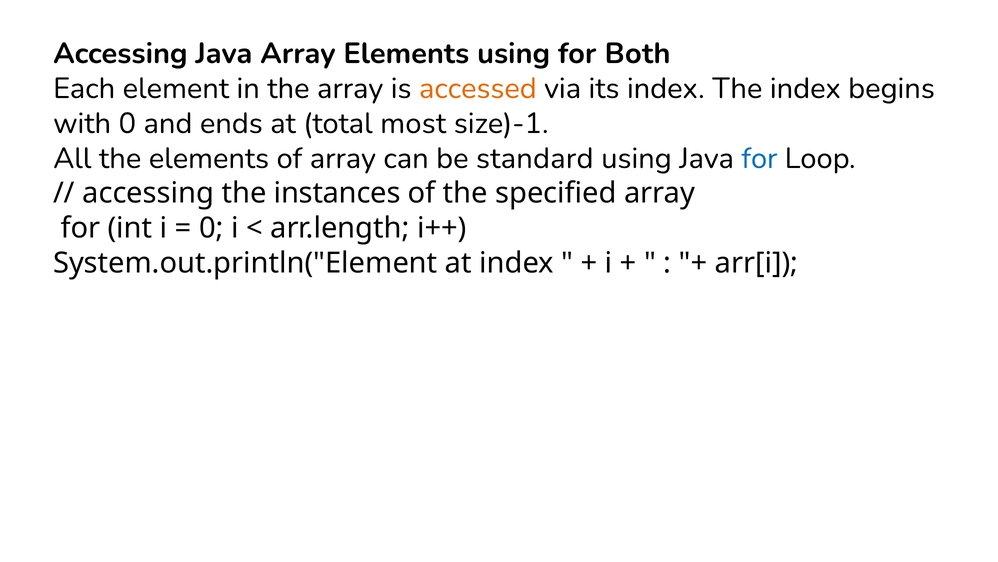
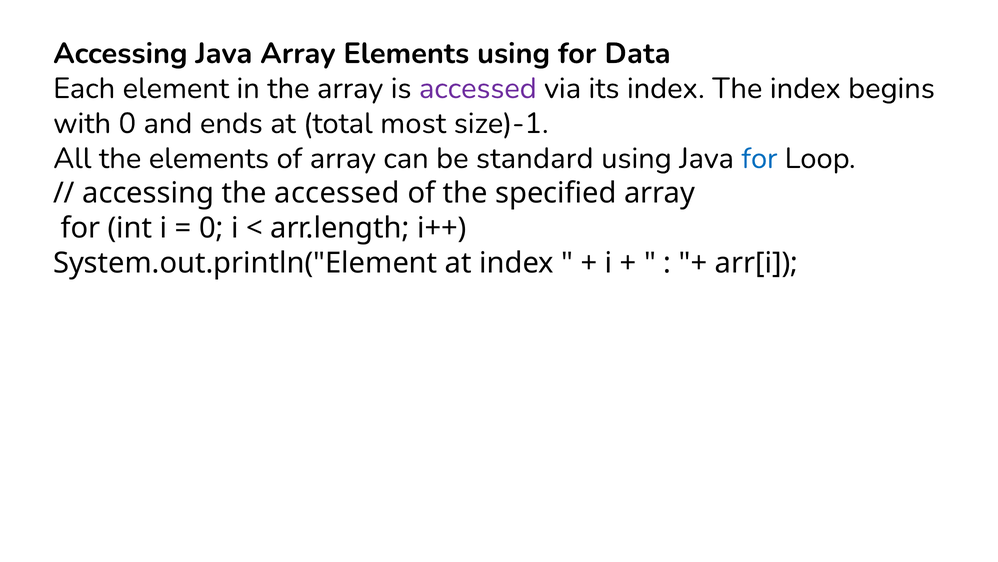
Both: Both -> Data (638, 53)
accessed colour: orange -> purple (478, 88)
the instances: instances -> accessed (337, 193)
